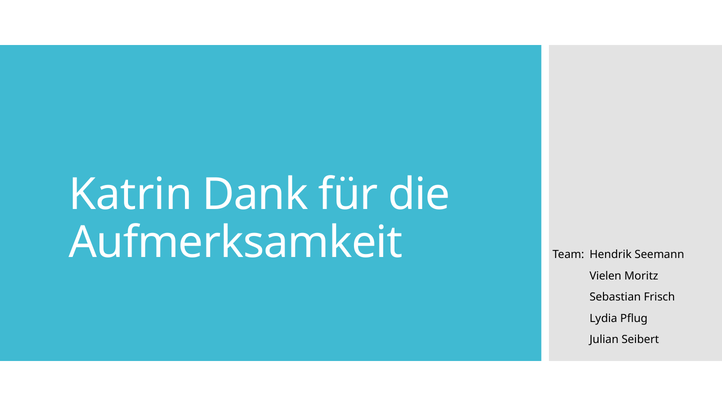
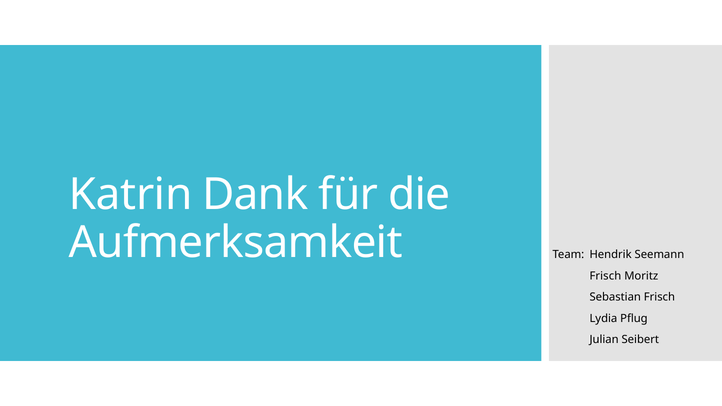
Vielen: Vielen -> Frisch (605, 276)
